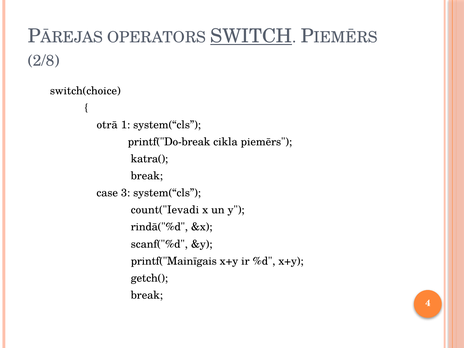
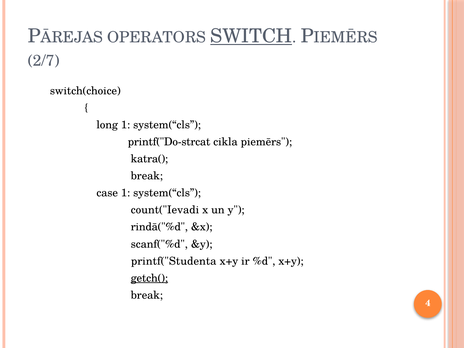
2/8: 2/8 -> 2/7 (44, 61)
otrā: otrā -> long (107, 125)
printf("Do-break: printf("Do-break -> printf("Do-strcat (169, 142)
case 3: 3 -> 1 (126, 193)
printf("Mainīgais: printf("Mainīgais -> printf("Studenta (174, 261)
getch( underline: none -> present (149, 278)
